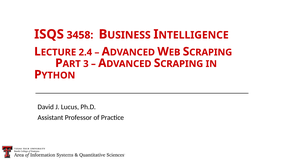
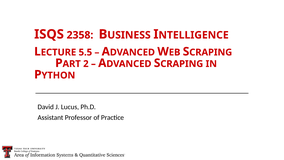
3458: 3458 -> 2358 (80, 35)
2.4: 2.4 -> 5.5 (85, 52)
3: 3 -> 2 (86, 64)
